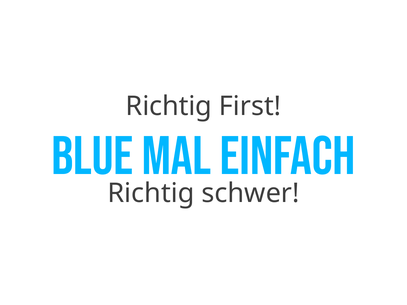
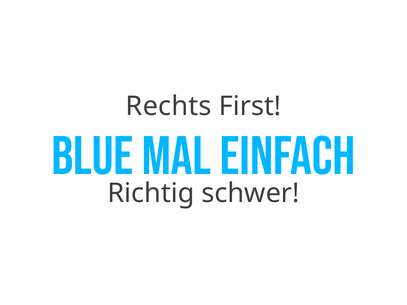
Richtig: Richtig -> Rechts (169, 106)
